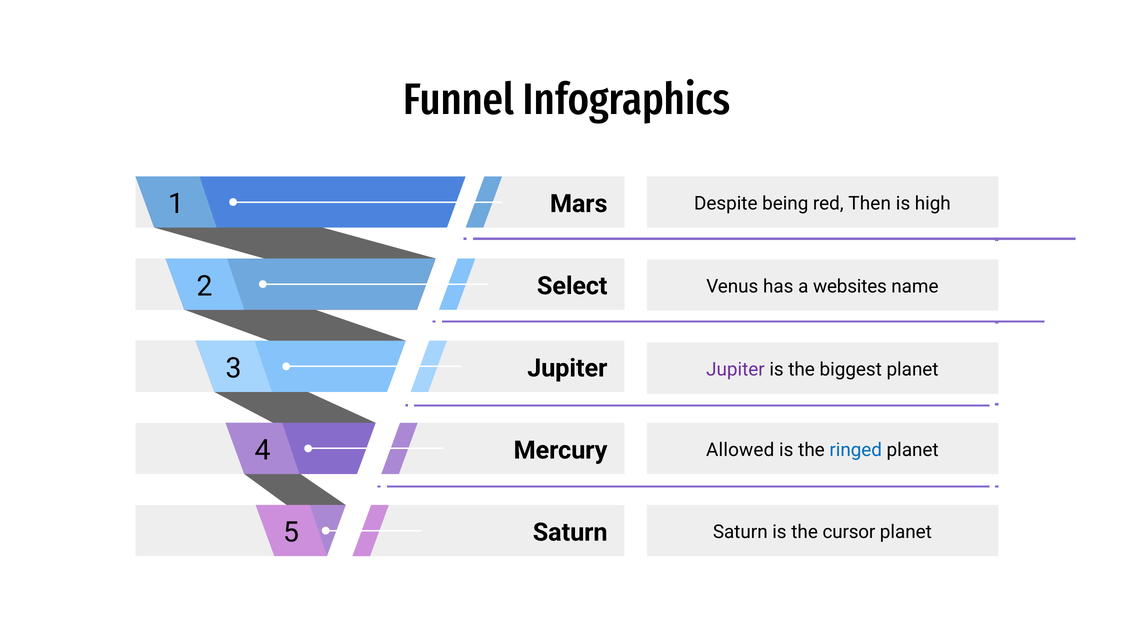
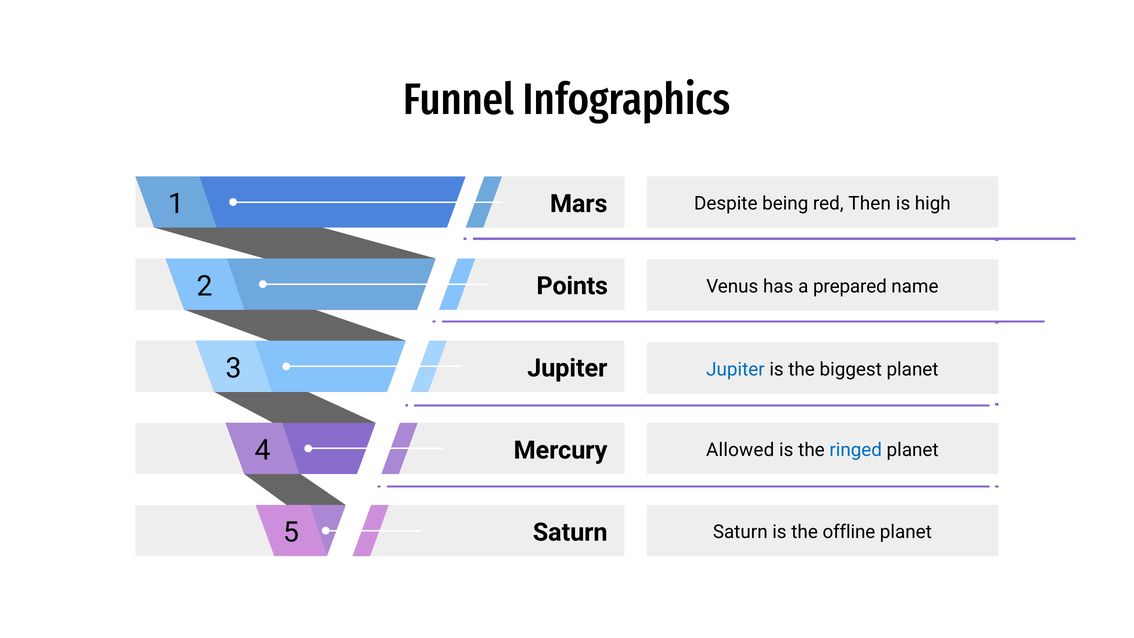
Select: Select -> Points (572, 286)
websites: websites -> prepared (850, 286)
Jupiter colour: purple -> blue (735, 369)
cursor: cursor -> offline (849, 532)
